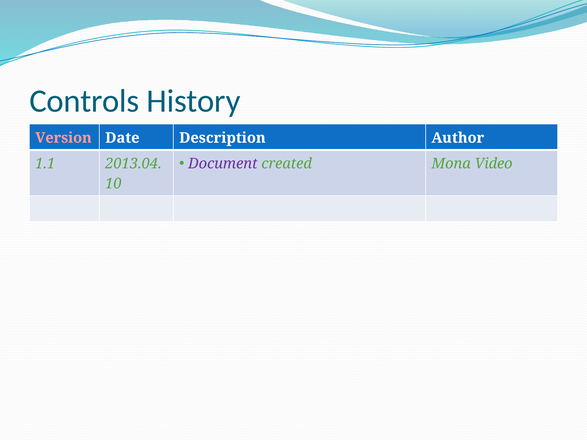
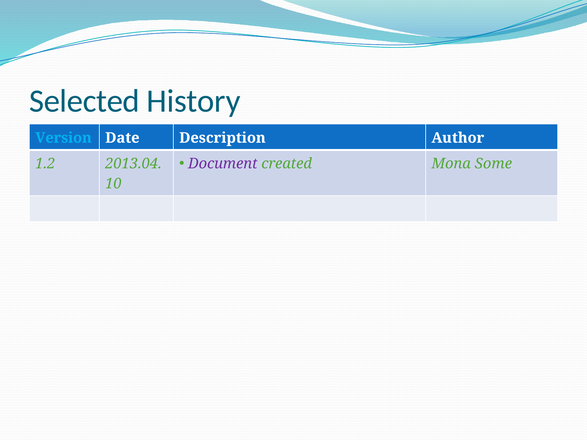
Controls: Controls -> Selected (84, 101)
Version colour: pink -> light blue (63, 138)
Video: Video -> Some (493, 164)
1.1: 1.1 -> 1.2 (45, 164)
